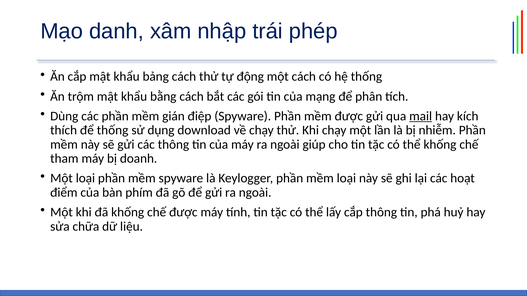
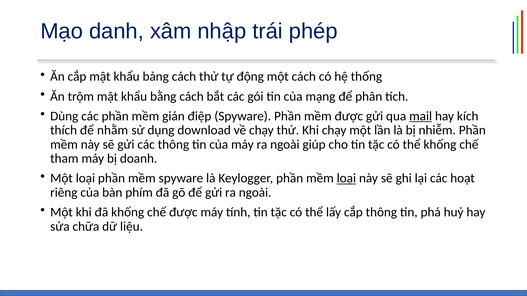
để thống: thống -> nhằm (113, 130)
loại underline: none -> present (346, 179)
điểm: điểm -> riêng (64, 193)
